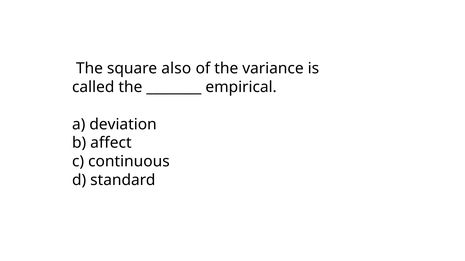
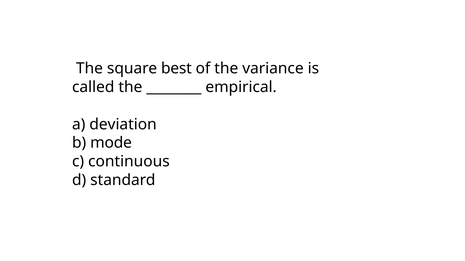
also: also -> best (176, 69)
affect: affect -> mode (111, 143)
